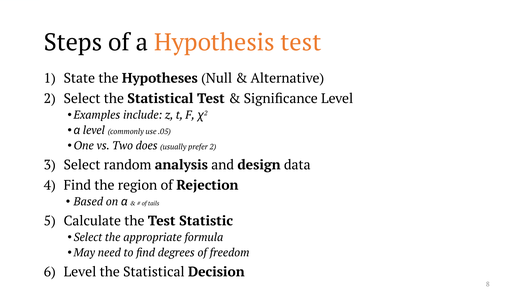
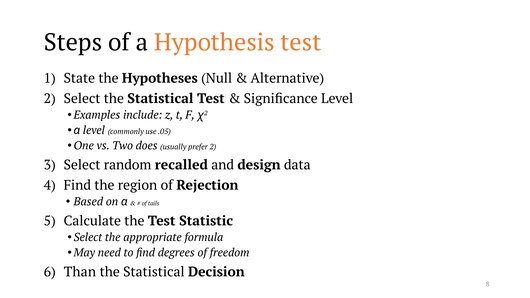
analysis: analysis -> recalled (181, 165)
Level: Level -> Than (80, 272)
